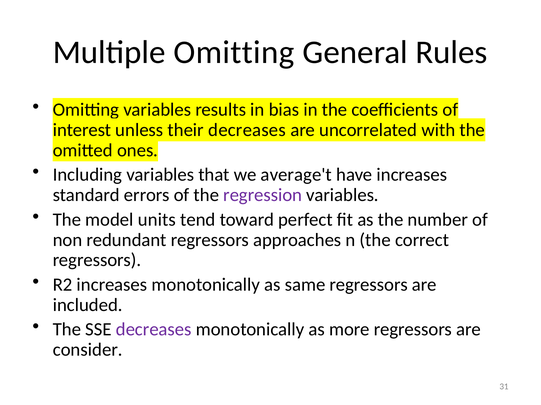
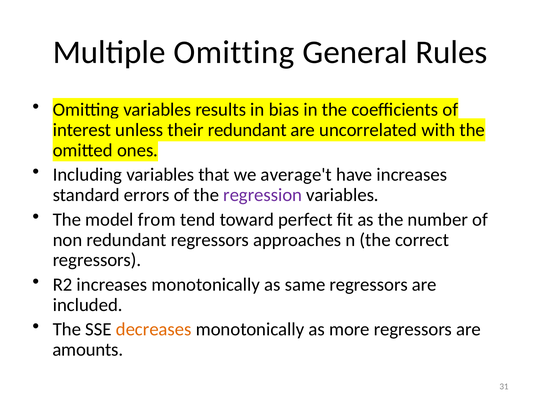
their decreases: decreases -> redundant (247, 130)
units: units -> from (157, 220)
decreases colour: purple -> orange (154, 330)
consider: consider -> amounts (88, 350)
